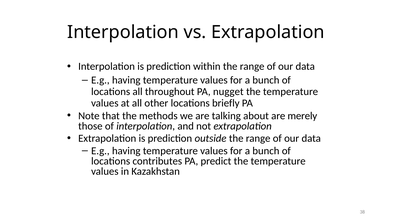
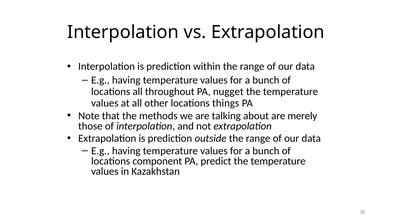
briefly: briefly -> things (226, 103)
contributes: contributes -> component (157, 161)
